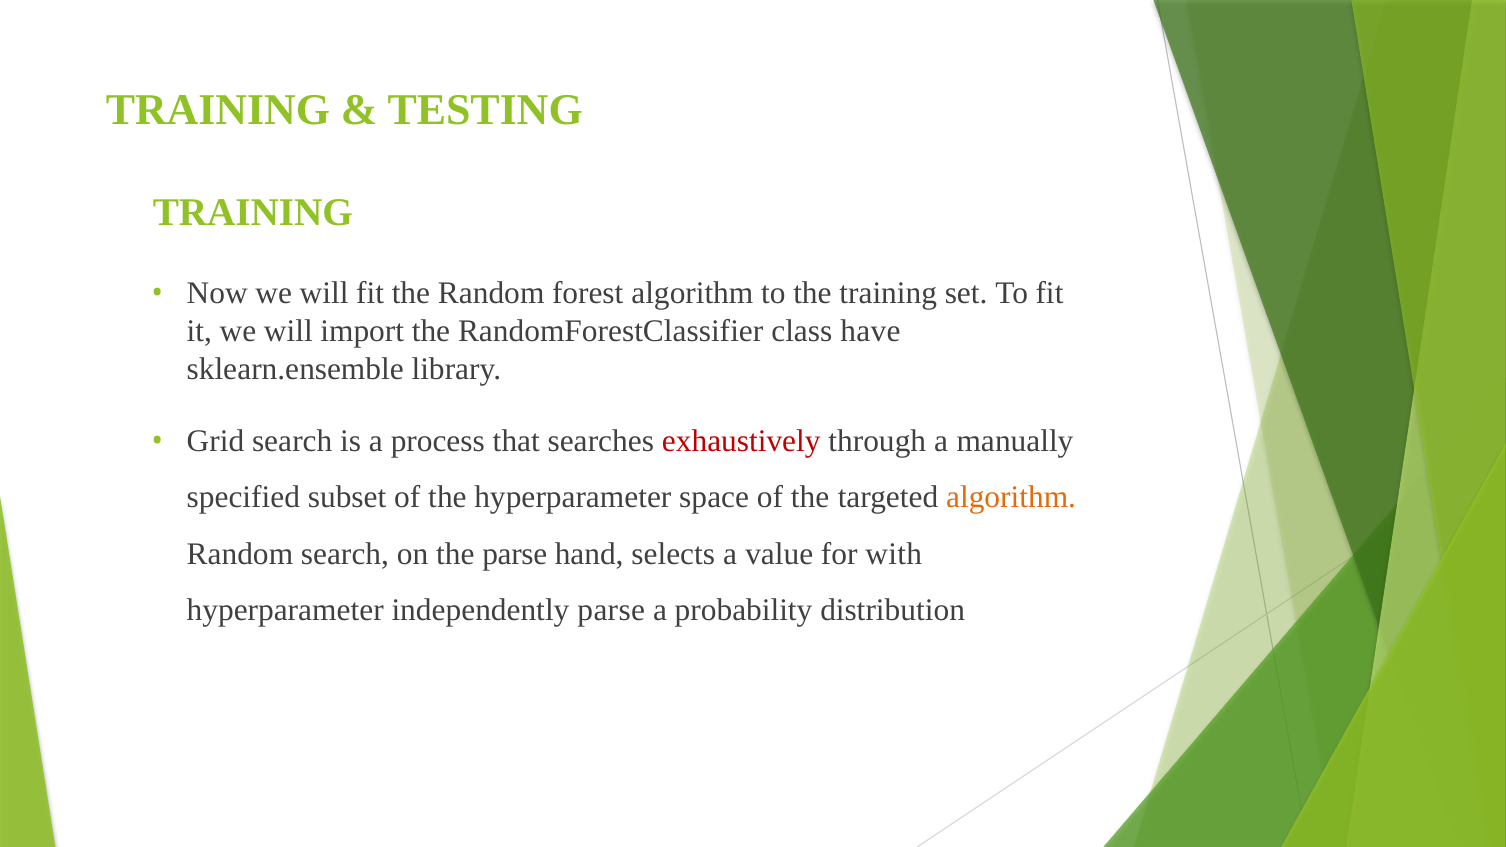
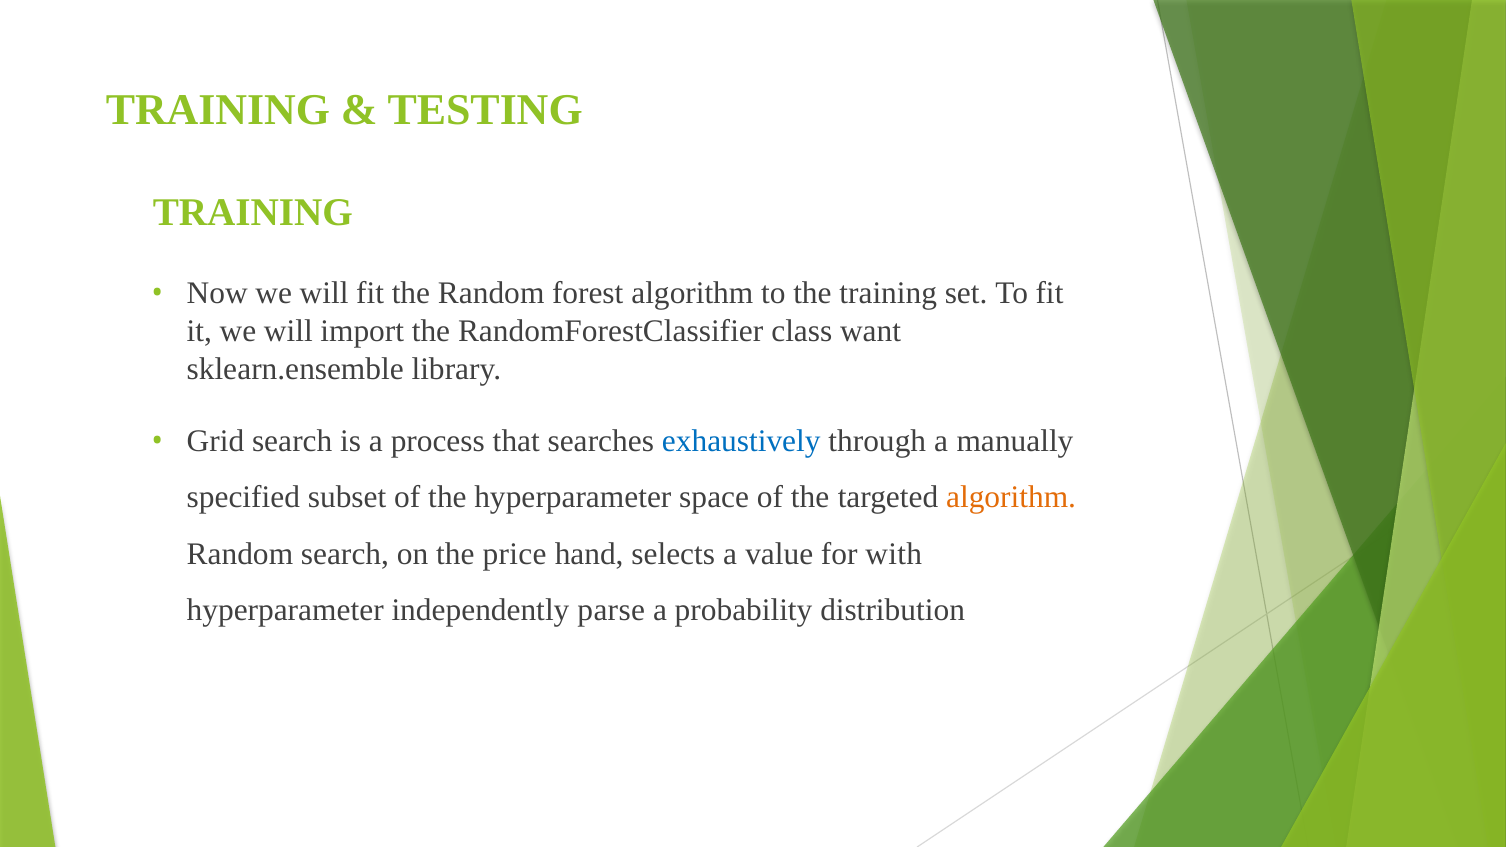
have: have -> want (871, 331)
exhaustively colour: red -> blue (741, 441)
the parse: parse -> price (514, 554)
